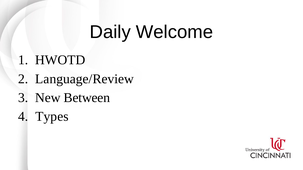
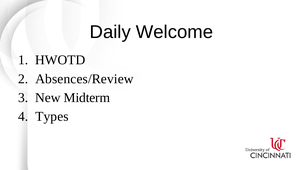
Language/Review: Language/Review -> Absences/Review (85, 79)
Between: Between -> Midterm (87, 98)
